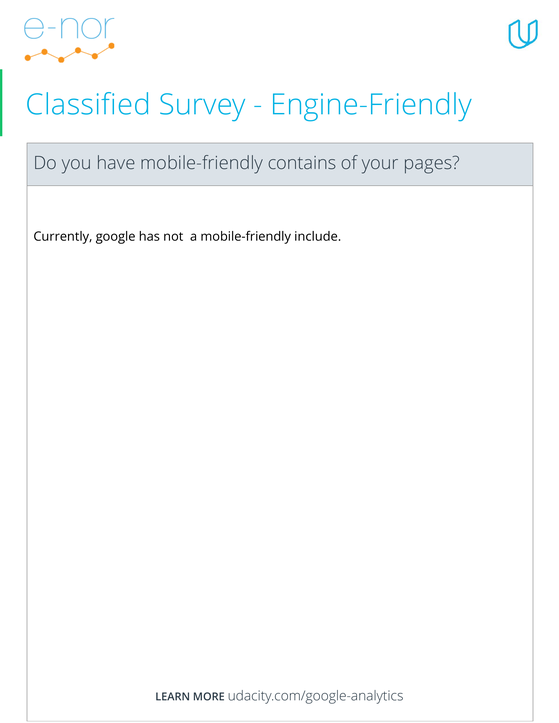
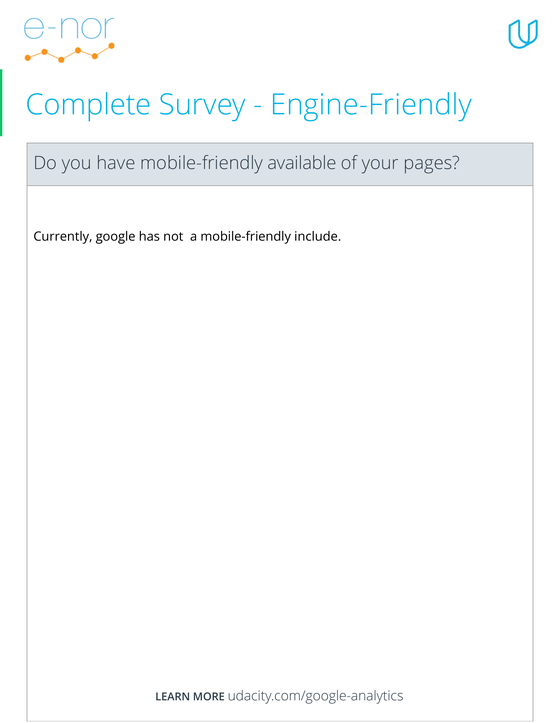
Classified: Classified -> Complete (88, 105)
contains: contains -> available (302, 163)
